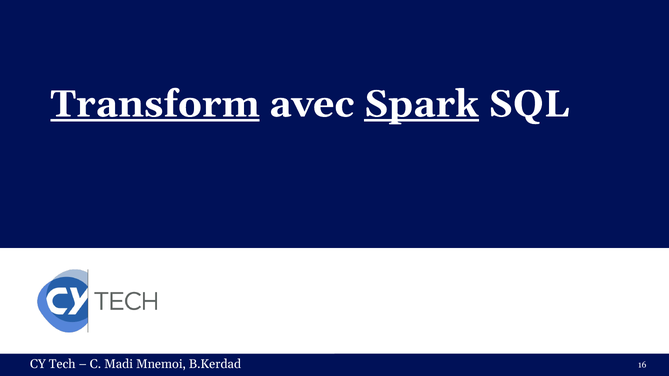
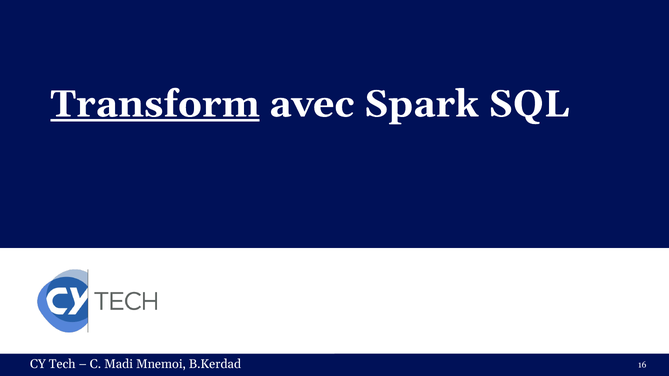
Spark underline: present -> none (421, 104)
